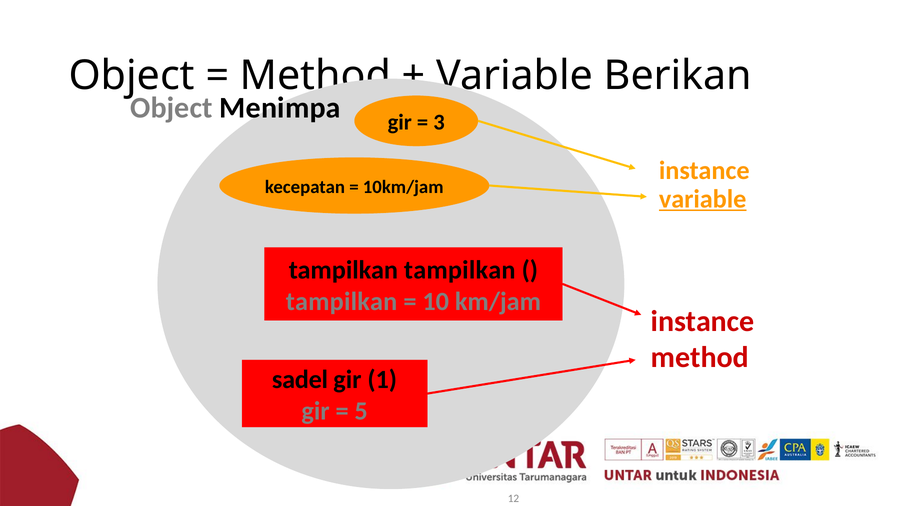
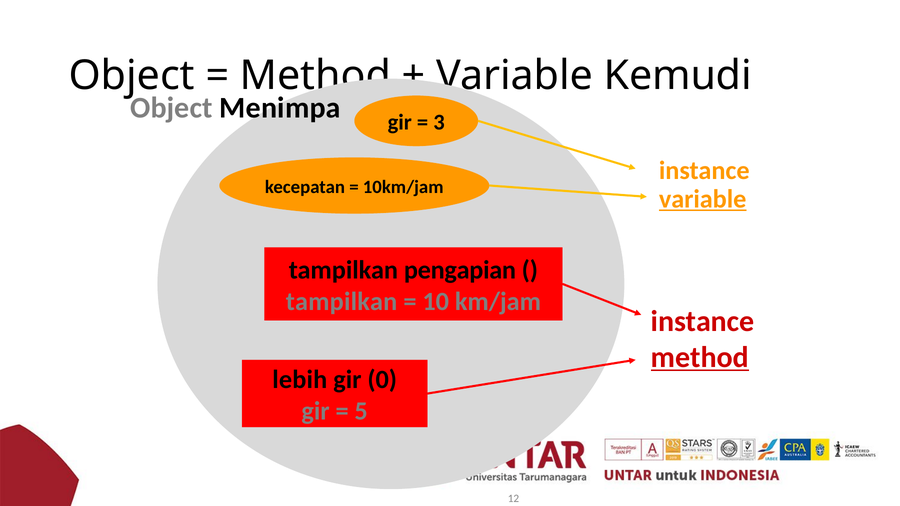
Berikan: Berikan -> Kemudi (678, 76)
tampilkan tampilkan: tampilkan -> pengapian (460, 270)
method underline: none -> present (700, 358)
sadel: sadel -> lebih (300, 380)
1: 1 -> 0 (382, 380)
